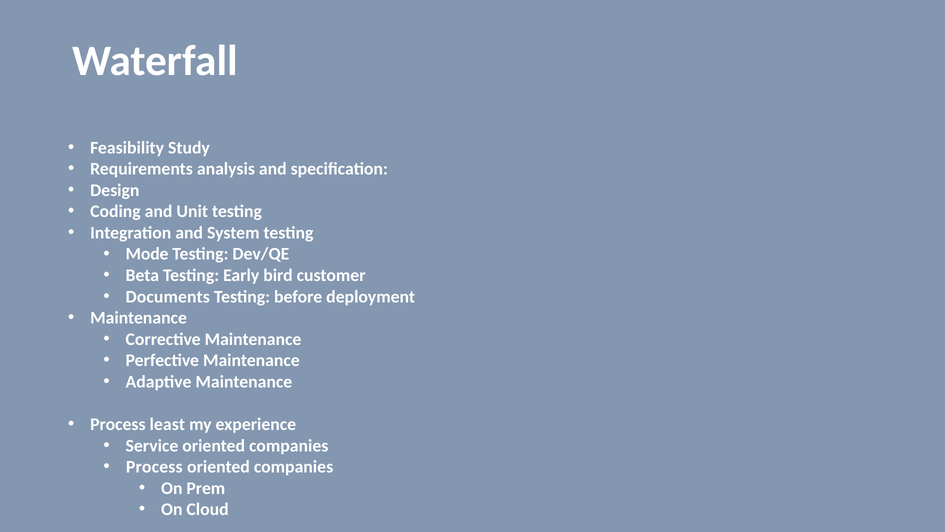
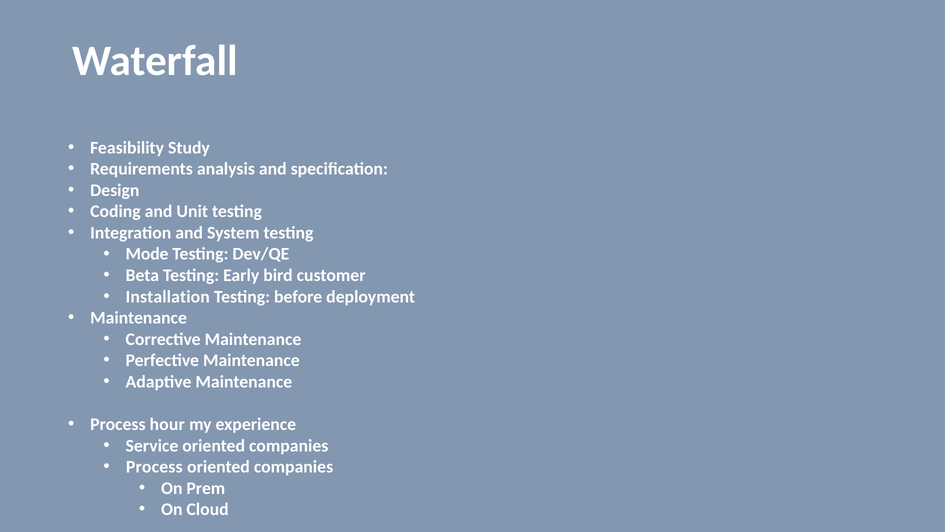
Documents: Documents -> Installation (168, 296)
least: least -> hour (167, 424)
